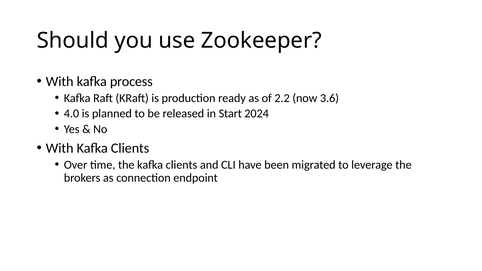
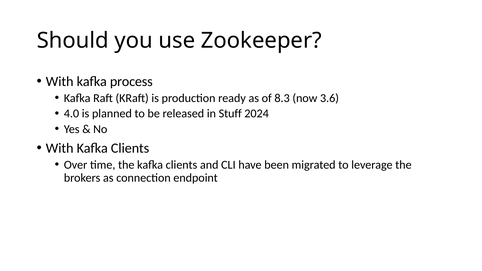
2.2: 2.2 -> 8.3 (282, 98)
Start: Start -> Stuff (230, 114)
